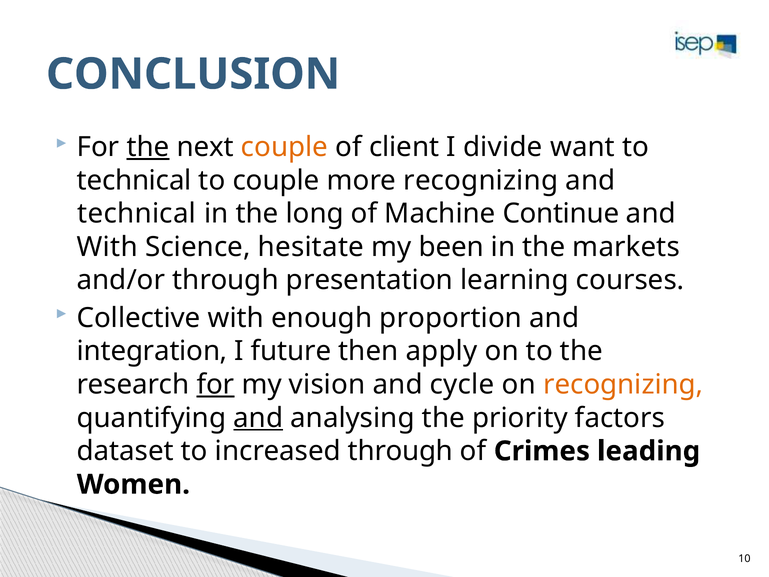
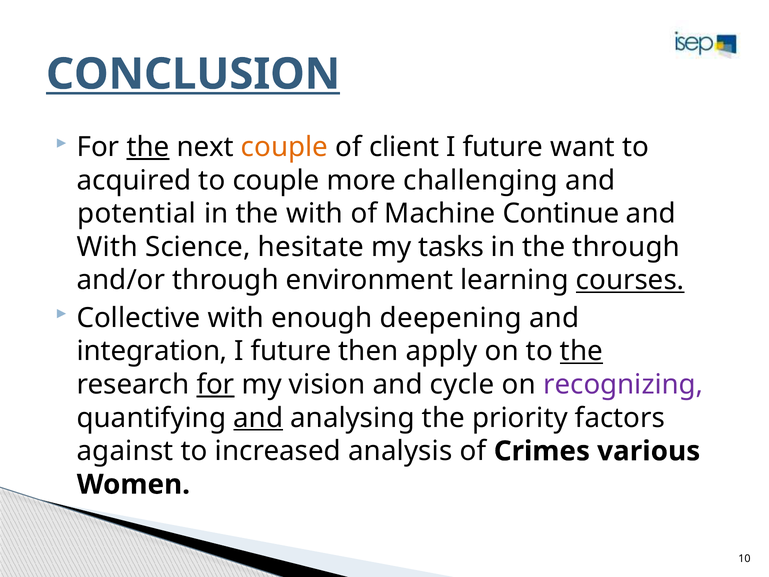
CONCLUSION underline: none -> present (193, 74)
divide: divide -> future (503, 147)
technical: technical -> acquired (134, 180)
more recognizing: recognizing -> challenging (481, 180)
technical: technical -> potential (137, 214)
the long: long -> with (315, 214)
been: been -> tasks (451, 247)
the markets: markets -> through (626, 247)
presentation: presentation -> environment (370, 280)
courses underline: none -> present (630, 280)
proportion: proportion -> deepening (451, 318)
the underline: none -> present (581, 351)
recognizing colour: orange -> purple (623, 384)
dataset: dataset -> against (125, 451)
increased through: through -> analysis (400, 451)
leading: leading -> various (649, 451)
